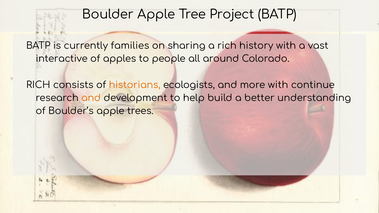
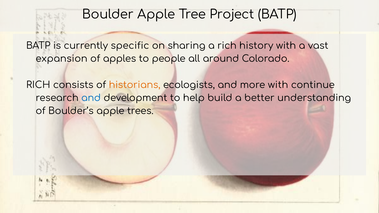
families: families -> specific (130, 46)
interactive: interactive -> expansion (62, 59)
and colour: orange -> blue (91, 98)
